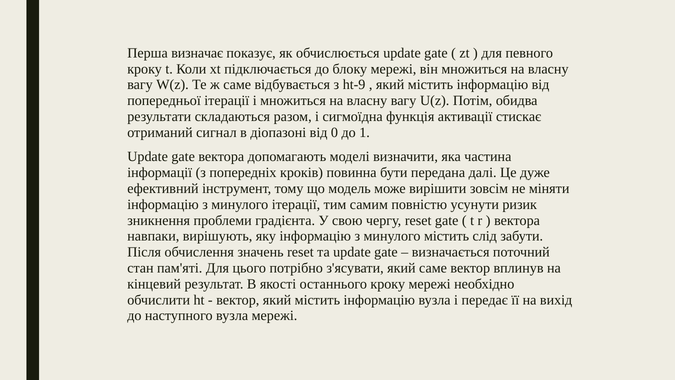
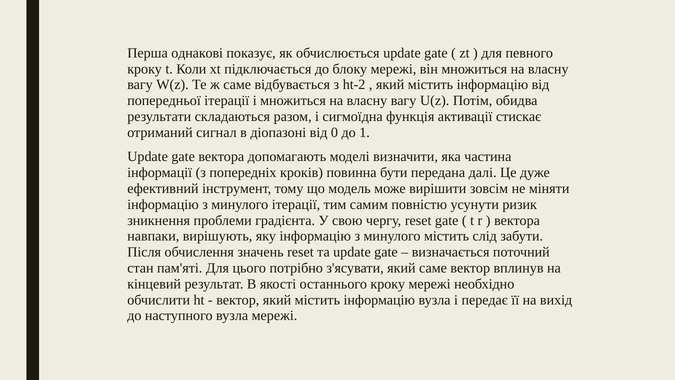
визначає: визначає -> однакові (197, 53)
ht-9: ht-9 -> ht-2 (354, 85)
